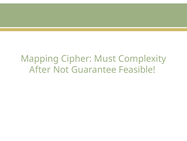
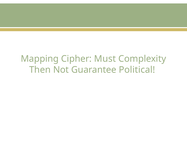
After: After -> Then (40, 69)
Feasible: Feasible -> Political (137, 69)
